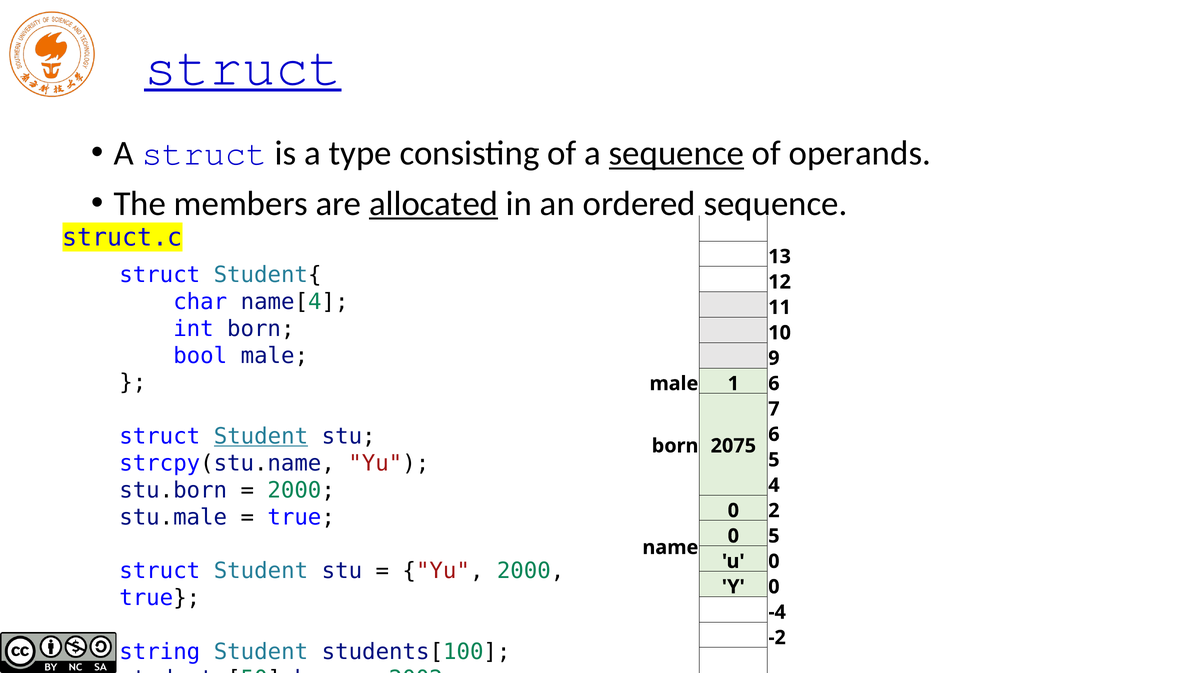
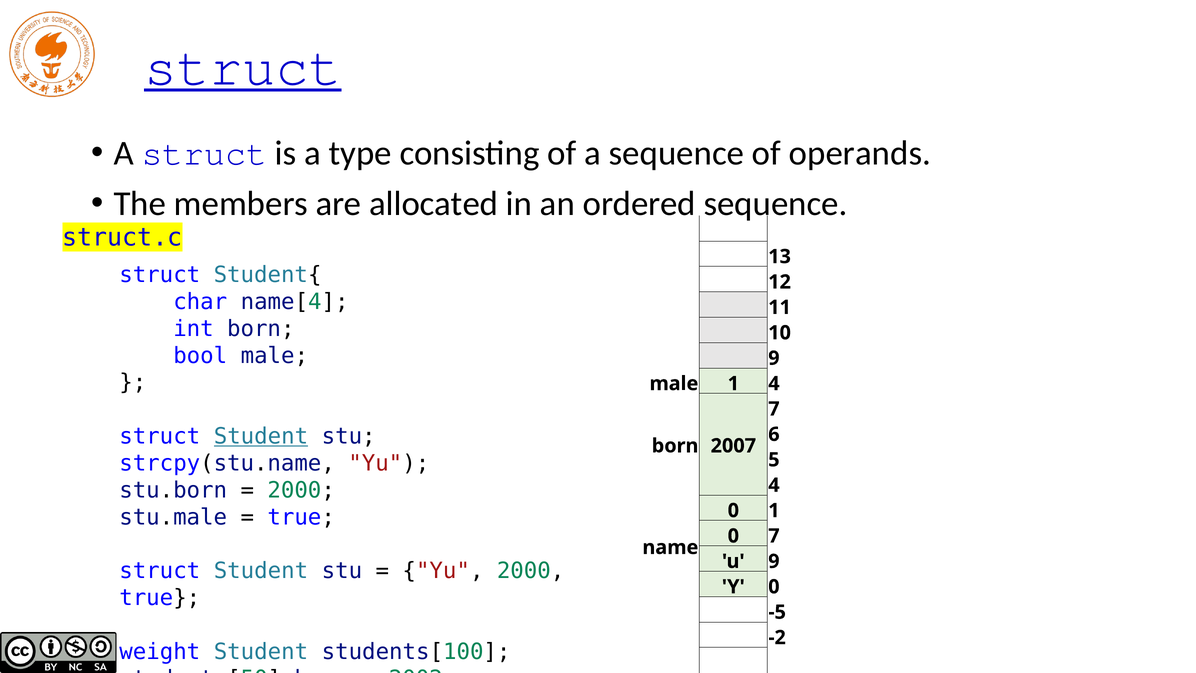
sequence underline: present -> none (676, 153)
allocated underline: present -> none (434, 203)
6: 6 -> 4 (774, 383)
2075: 2075 -> 2007 (733, 446)
2: 2 -> 1 (774, 510)
5: 5 -> 7 (774, 536)
0: 0 -> 9 (774, 561)
-4: -4 -> -5 (777, 612)
string: string -> weight (160, 652)
